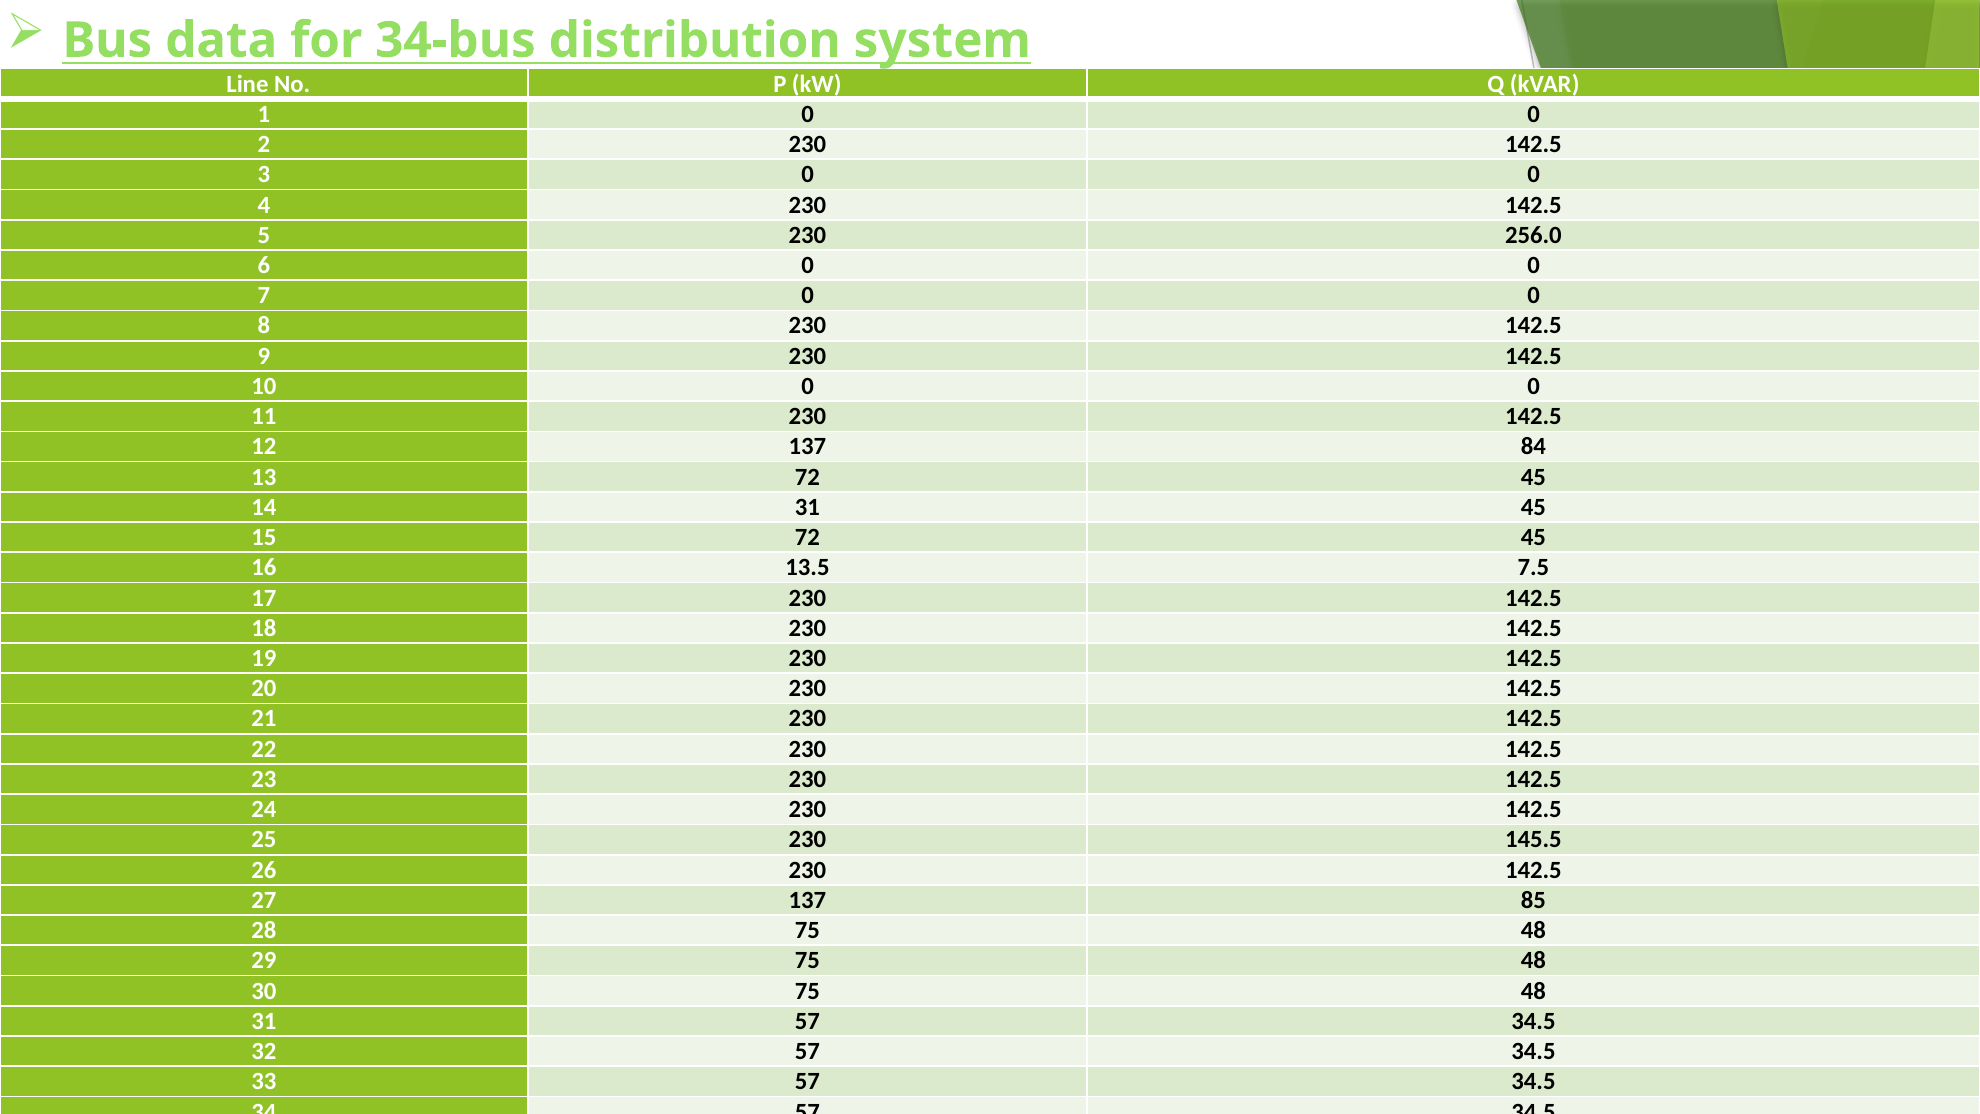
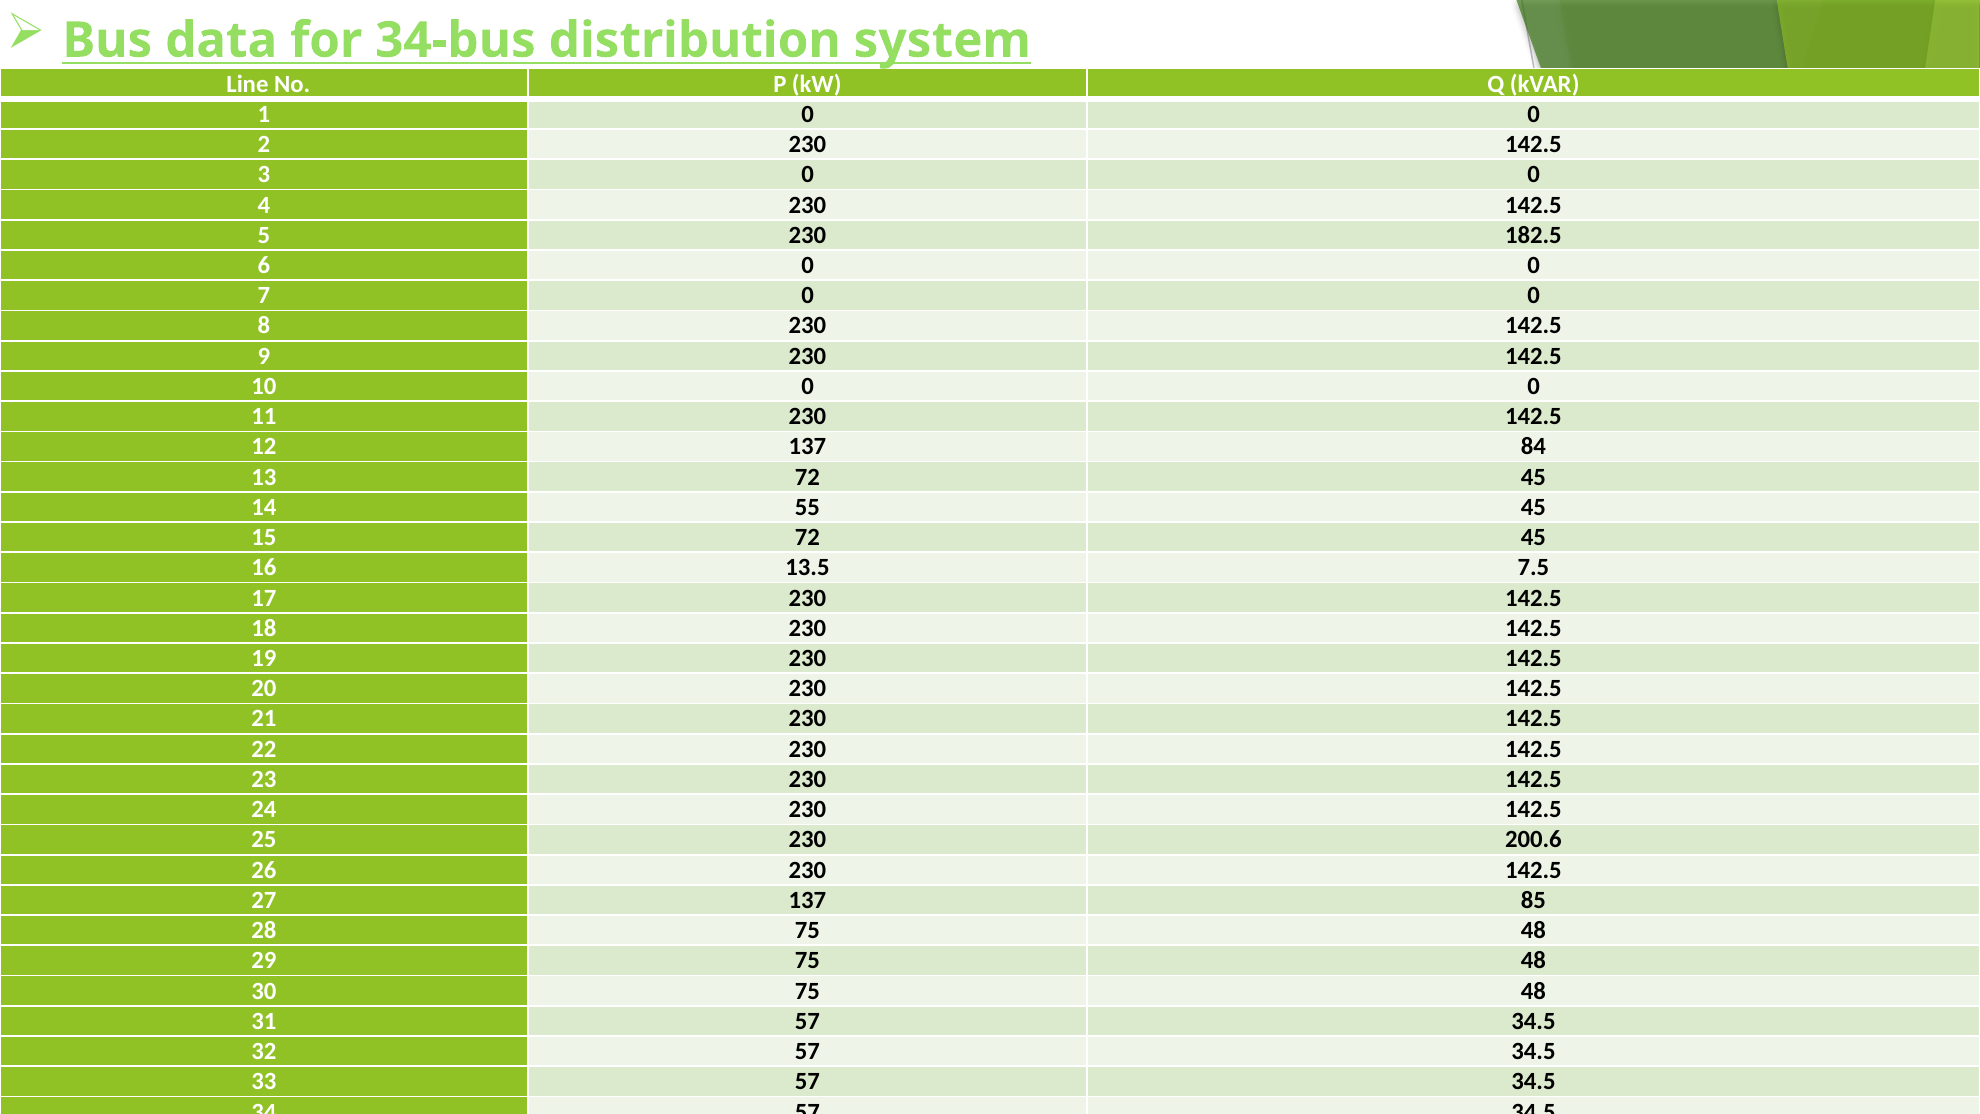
256.0: 256.0 -> 182.5 (1533, 235)
14 31: 31 -> 55 (807, 507)
145.5: 145.5 -> 200.6 (1533, 840)
